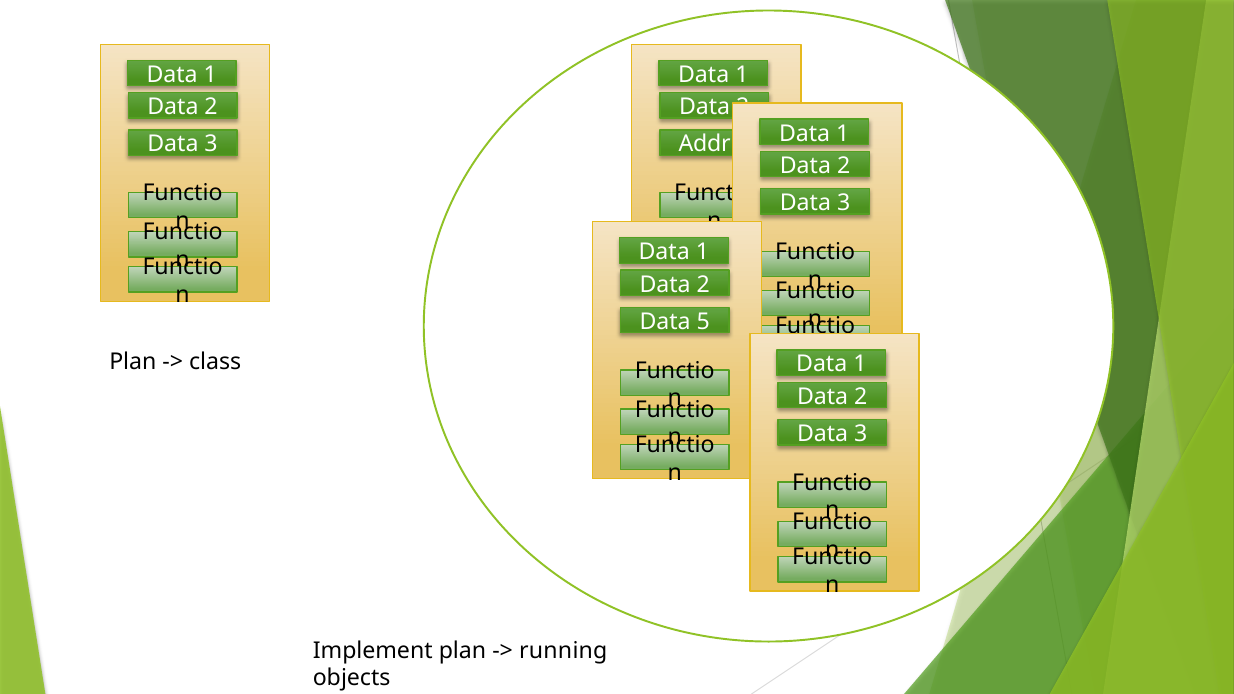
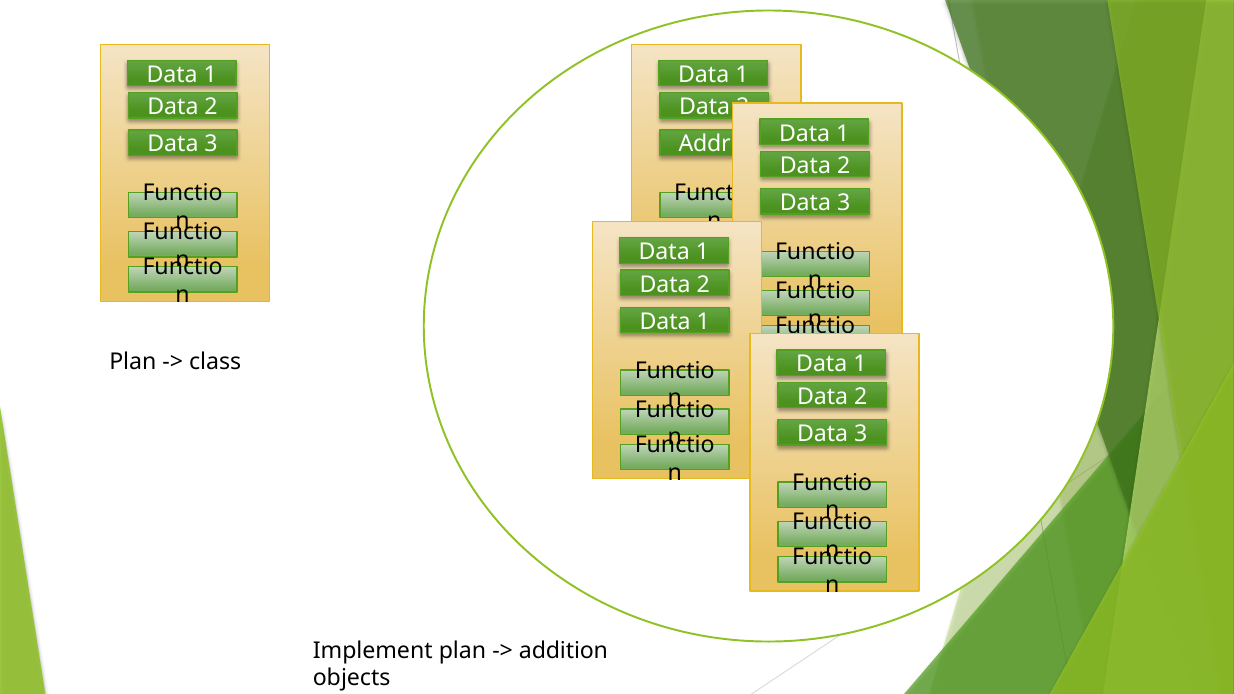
5: 5 -> 1 (703, 322)
running: running -> addition (563, 651)
